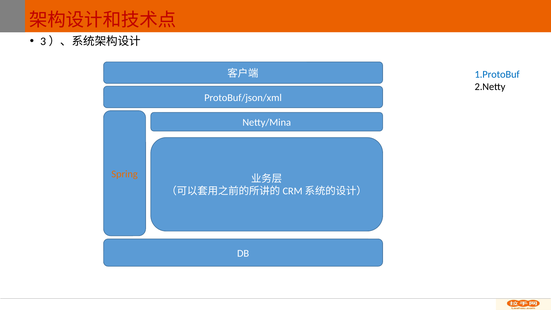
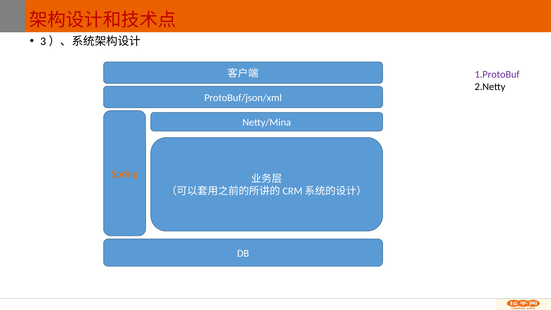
1.ProtoBuf colour: blue -> purple (497, 74)
